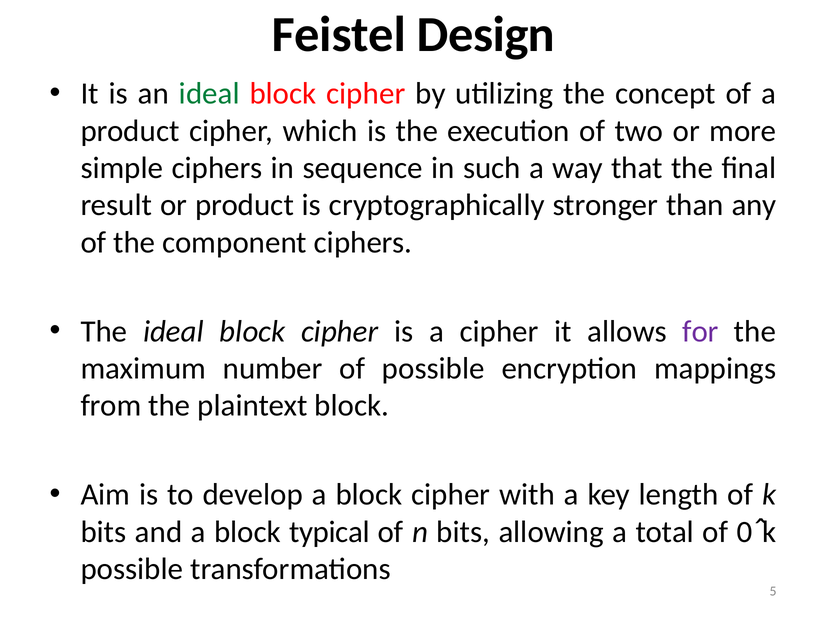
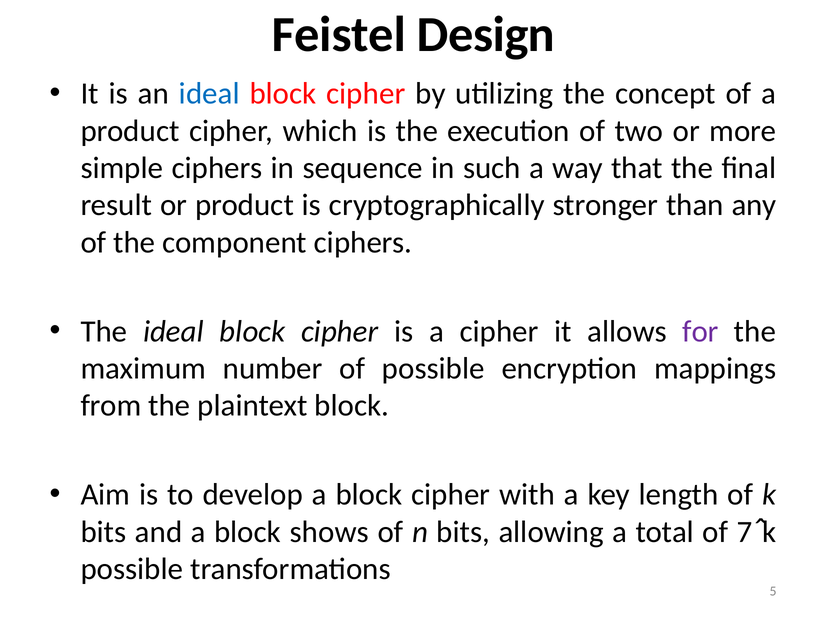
ideal colour: green -> blue (209, 94)
typical: typical -> shows (329, 532)
0: 0 -> 7 (745, 532)
